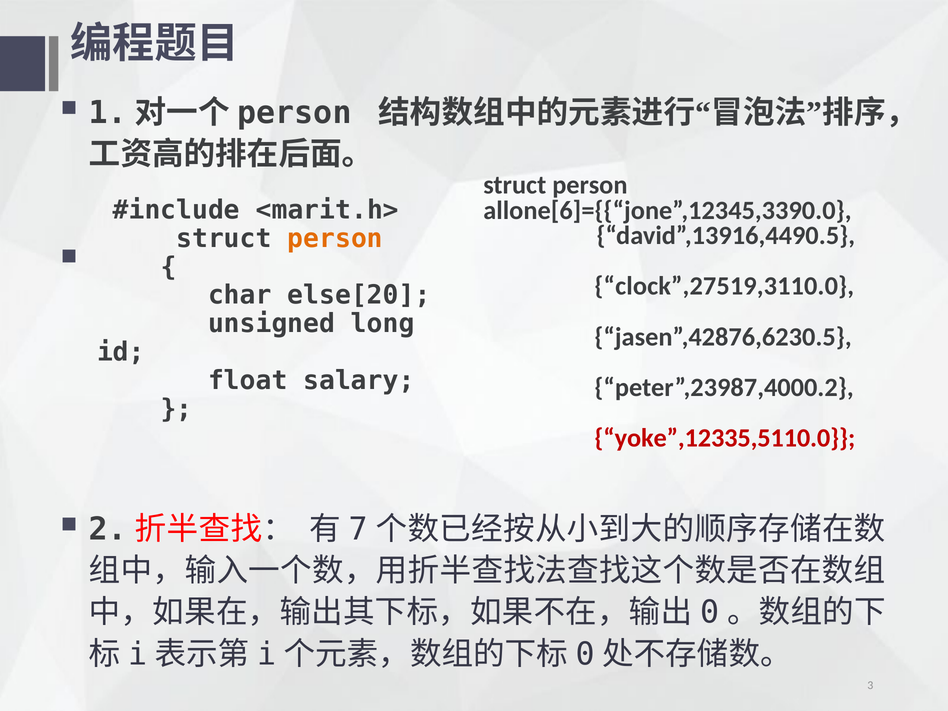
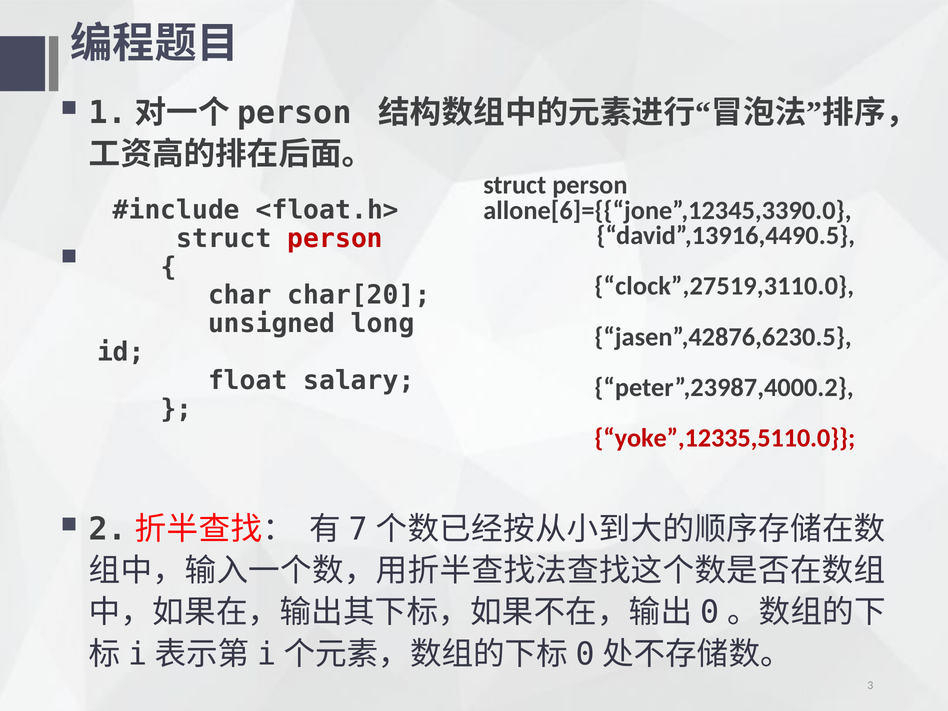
<marit.h>: <marit.h> -> <float.h> (327, 210)
person colour: orange -> red (335, 238)
else[20: else[20 -> char[20 (359, 295)
